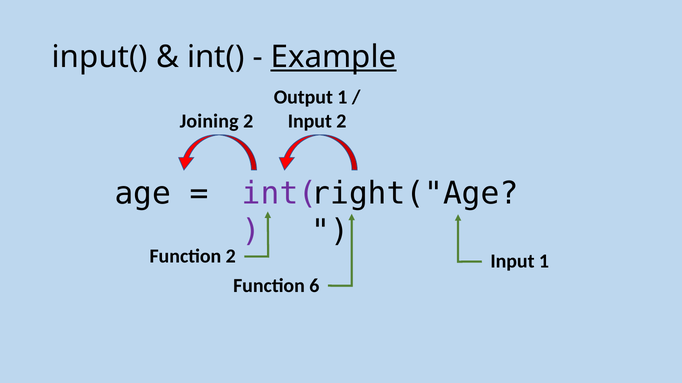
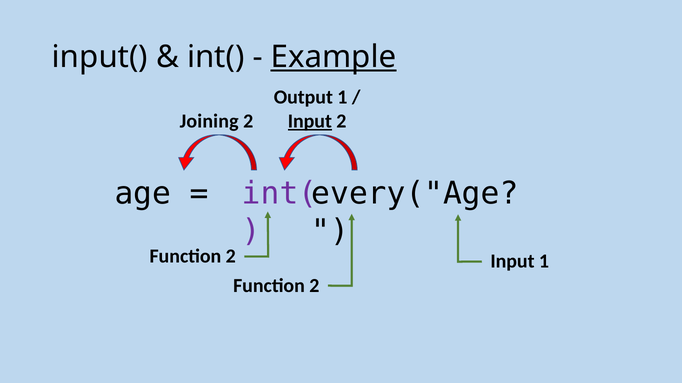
Input underline: none -> present (310, 121)
right("Age: right("Age -> every("Age (415, 194)
6: 6 -> 2 (314, 286)
